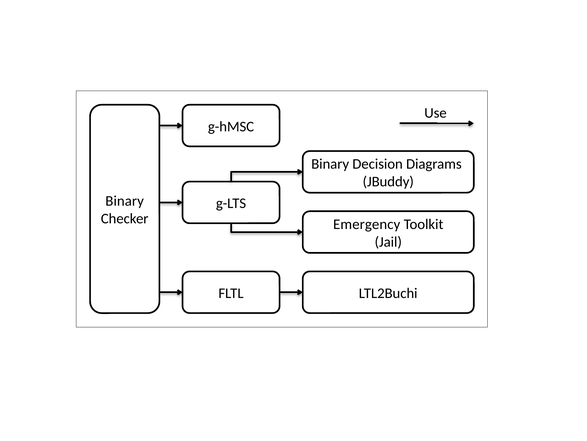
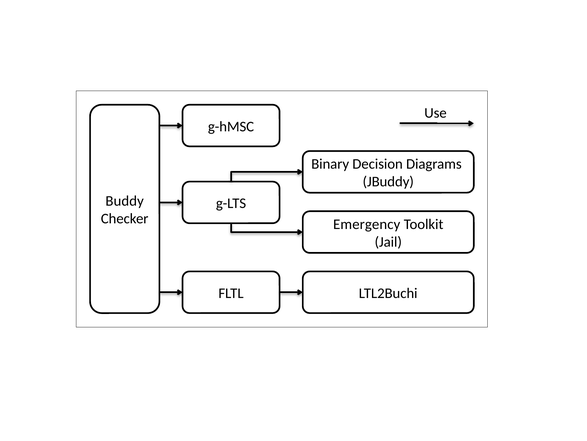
Binary: Binary -> Buddy (125, 201)
